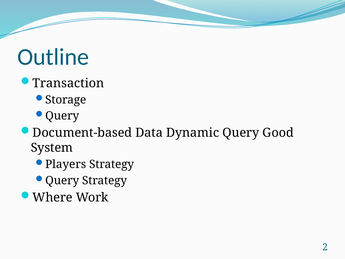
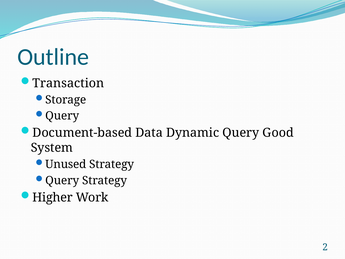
Players: Players -> Unused (66, 164)
Where: Where -> Higher (53, 197)
